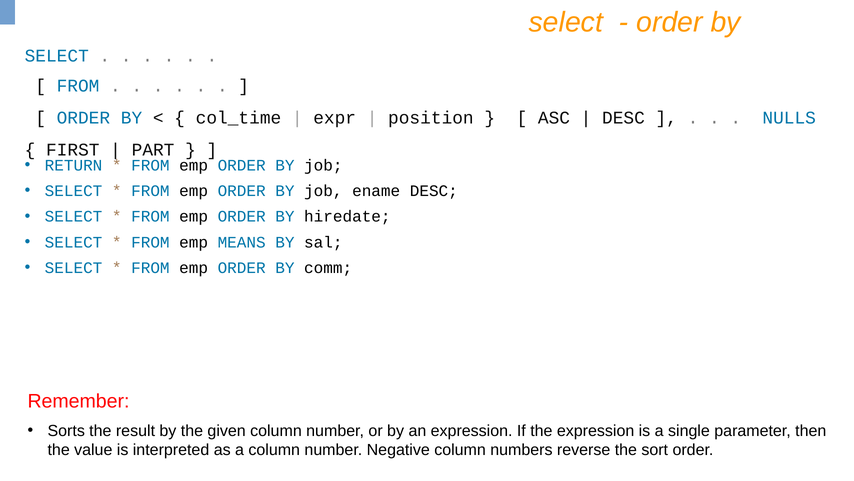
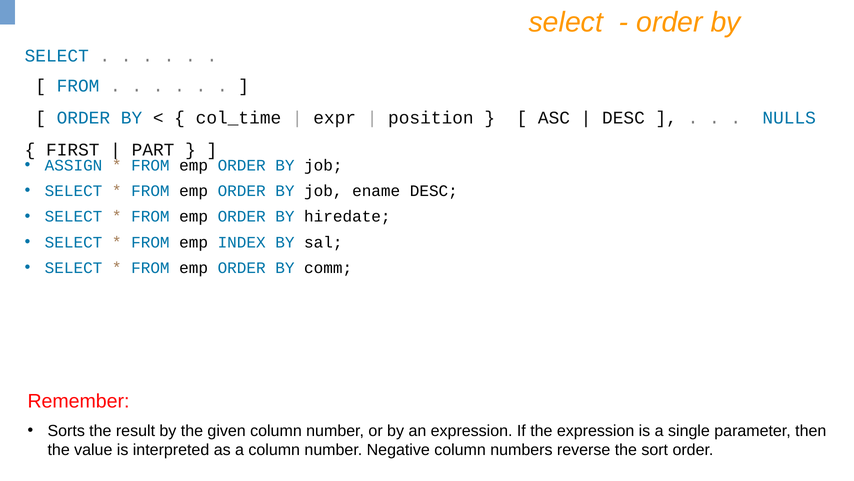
RETURN: RETURN -> ASSIGN (74, 165)
MEANS: MEANS -> INDEX (242, 242)
